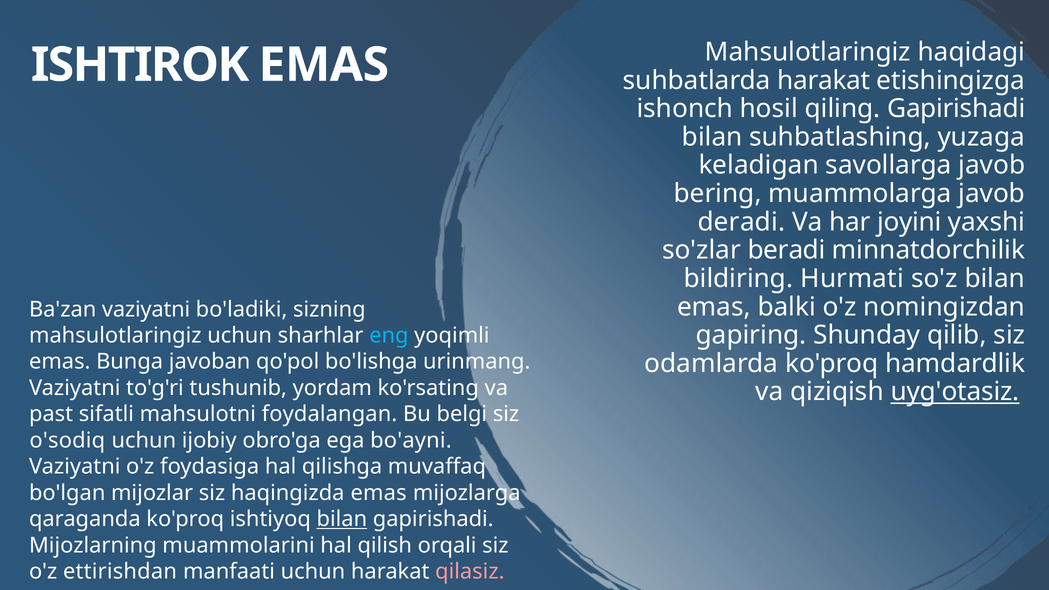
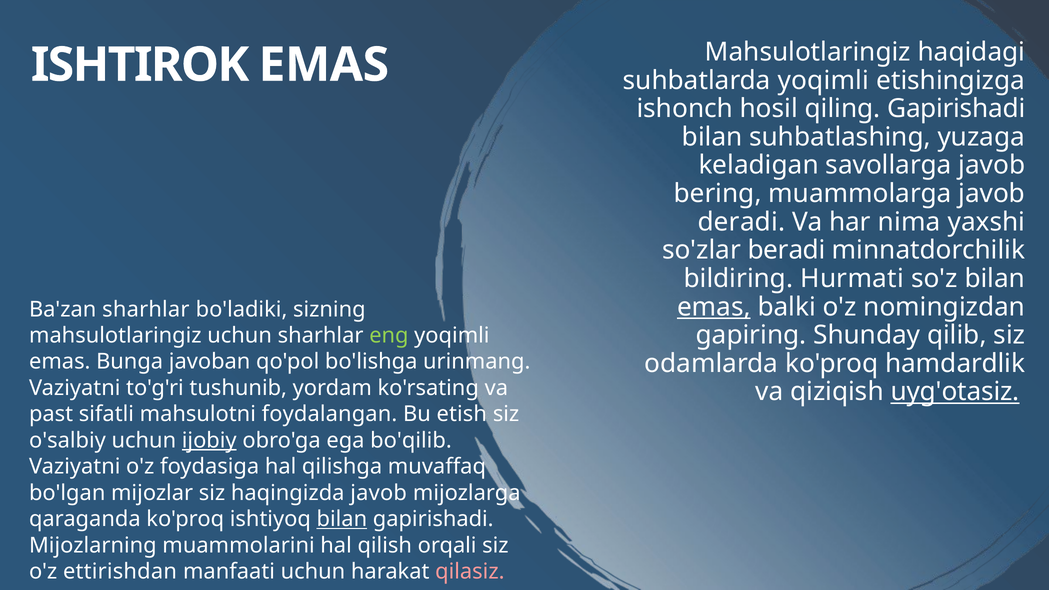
suhbatlarda harakat: harakat -> yoqimli (823, 80)
joyini: joyini -> nima (909, 222)
emas underline: none -> present (714, 307)
Ba'zan vaziyatni: vaziyatni -> sharhlar (146, 309)
eng colour: light blue -> light green (389, 336)
belgi: belgi -> etish (462, 414)
o'sodiq: o'sodiq -> o'salbiy (67, 441)
ijobiy underline: none -> present (209, 441)
bo'ayni: bo'ayni -> bo'qilib (411, 441)
haqingizda emas: emas -> javob (379, 493)
